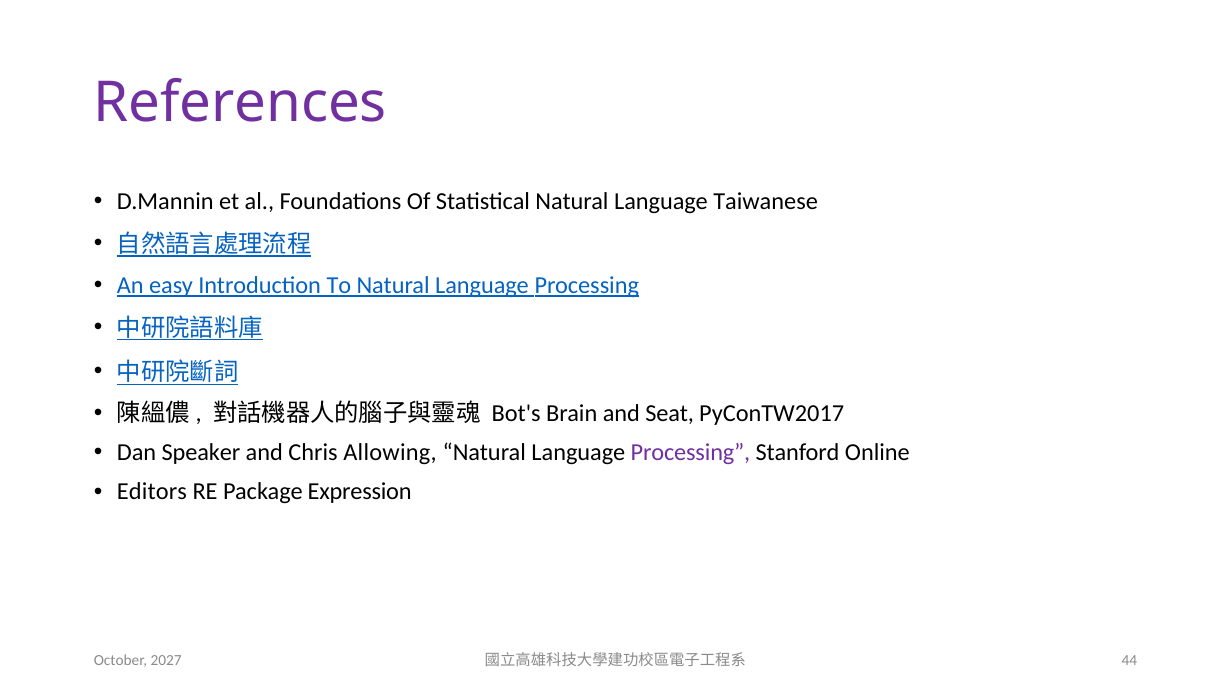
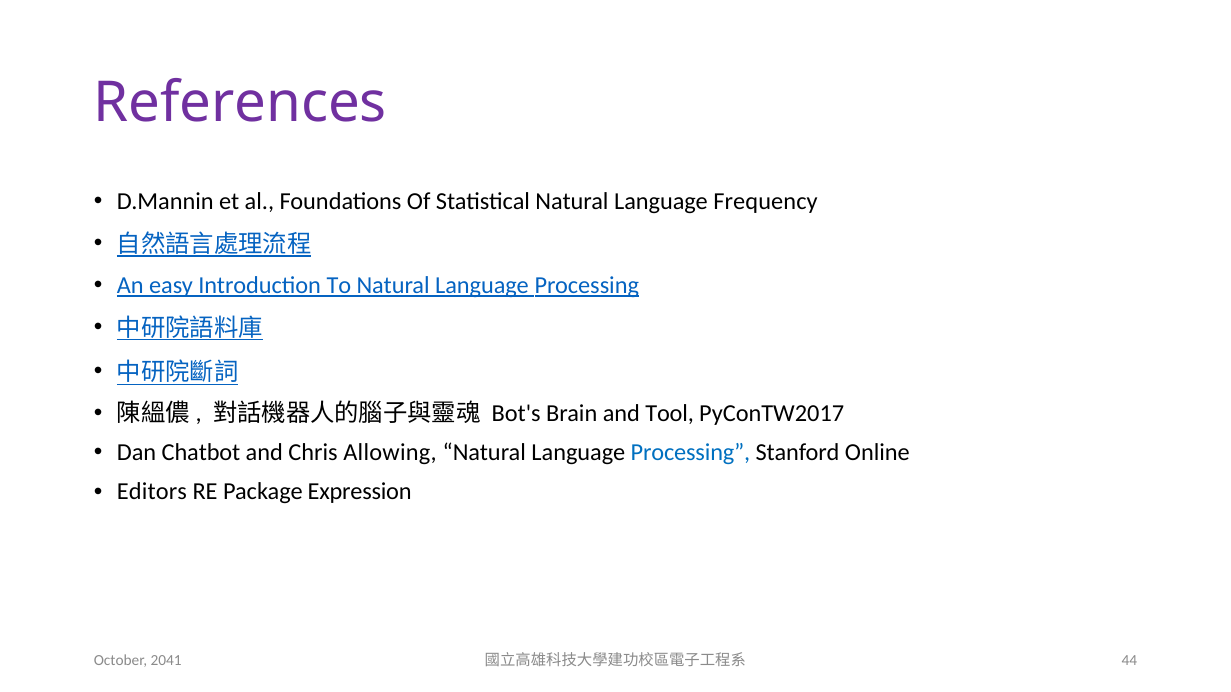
Taiwanese: Taiwanese -> Frequency (766, 202)
Seat: Seat -> Tool (670, 414)
Speaker: Speaker -> Chatbot (201, 453)
Processing colour: purple -> blue (690, 453)
2027: 2027 -> 2041 (166, 661)
